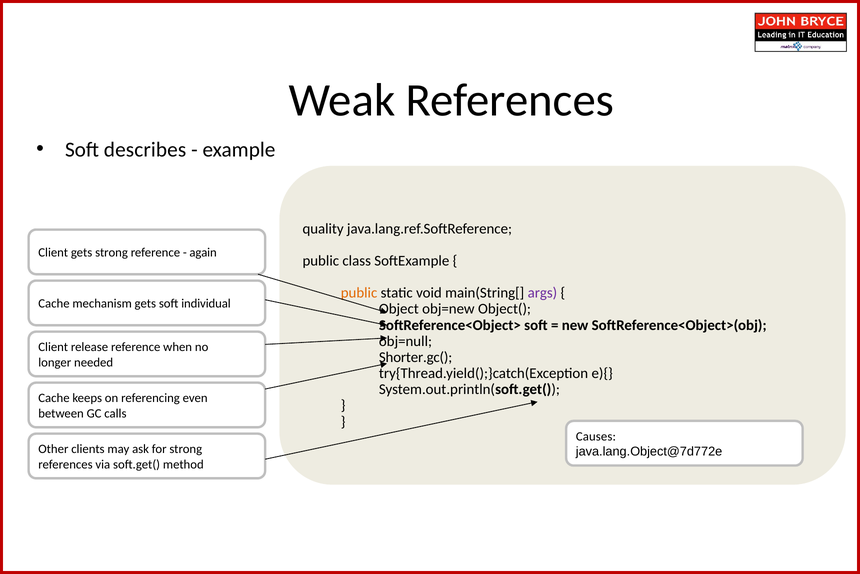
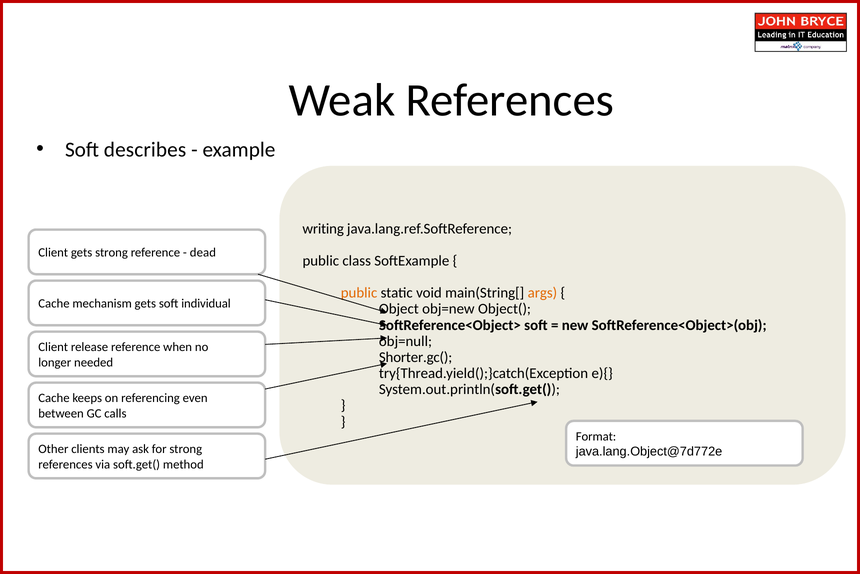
quality: quality -> writing (323, 228)
again: again -> dead (203, 252)
args colour: purple -> orange (542, 293)
Causes: Causes -> Format (596, 436)
